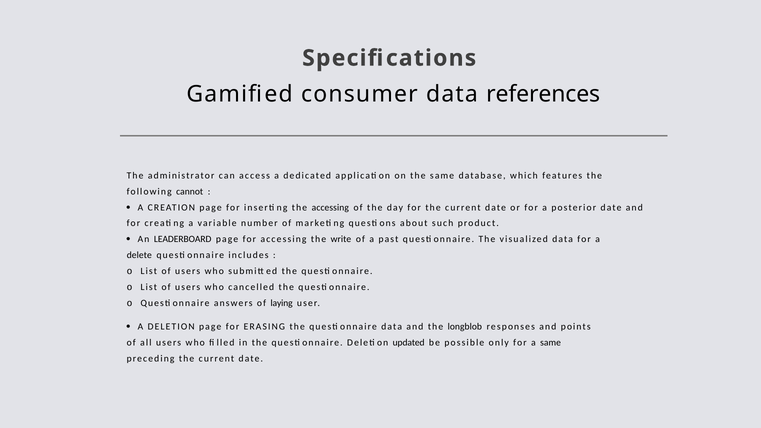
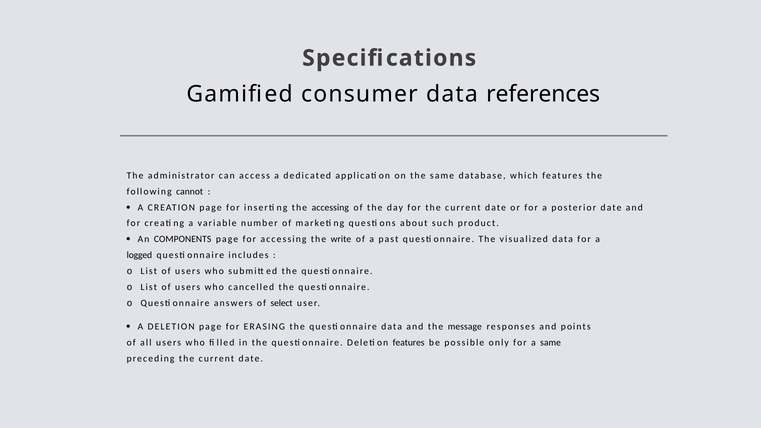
LEADERBOARD: LEADERBOARD -> COMPONENTS (183, 239)
delete: delete -> logged (139, 255)
laying: laying -> select (282, 303)
longblob: longblob -> message (465, 327)
on updated: updated -> features (409, 343)
